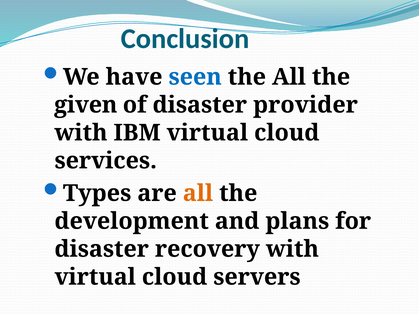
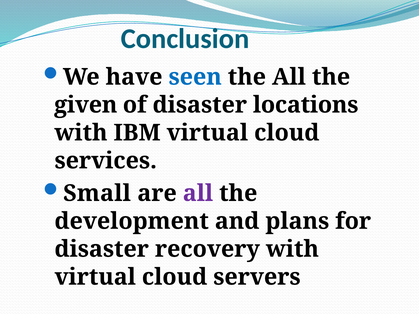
provider: provider -> locations (306, 105)
Types: Types -> Small (97, 193)
all colour: orange -> purple (198, 193)
